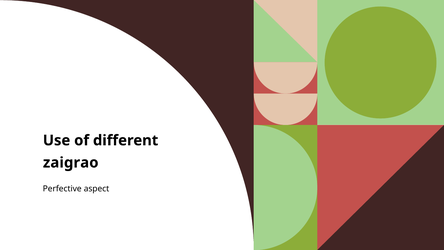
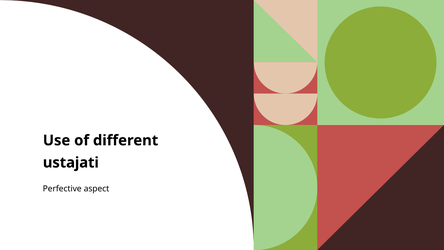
zaigrao: zaigrao -> ustajati (71, 162)
